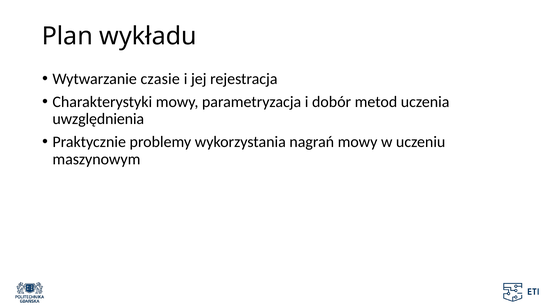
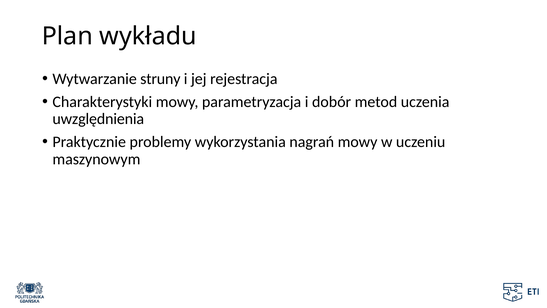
czasie: czasie -> struny (160, 79)
